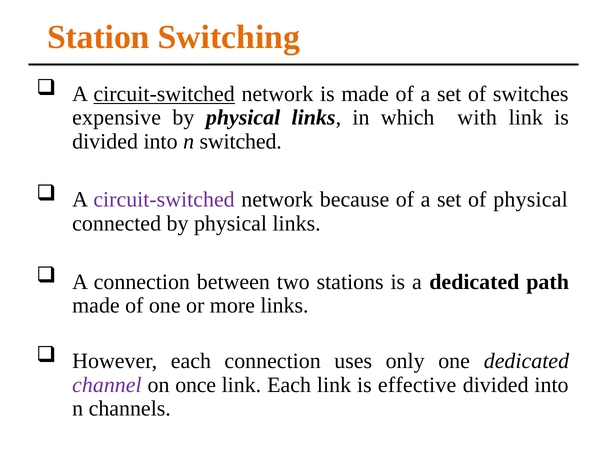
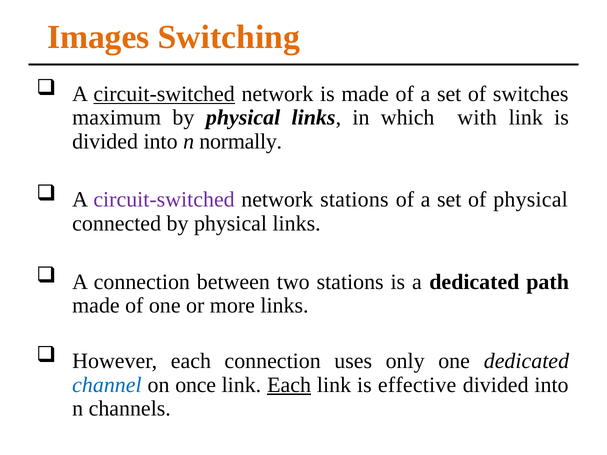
Station: Station -> Images (98, 37)
expensive: expensive -> maximum (117, 118)
switched: switched -> normally (241, 141)
network because: because -> stations (354, 200)
channel colour: purple -> blue (107, 385)
Each underline: none -> present (289, 385)
